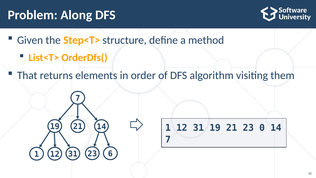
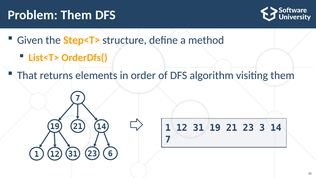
Problem Along: Along -> Them (76, 15)
0: 0 -> 3 (262, 128)
